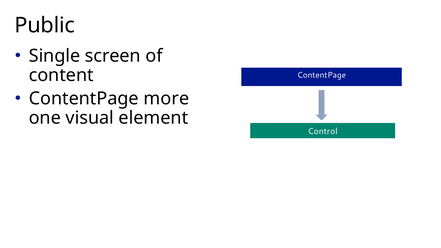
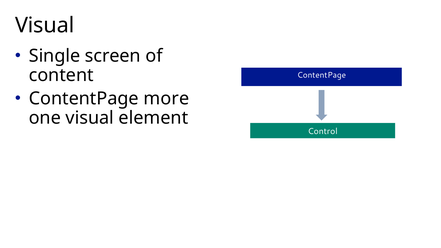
Public: Public -> Visual (45, 25)
